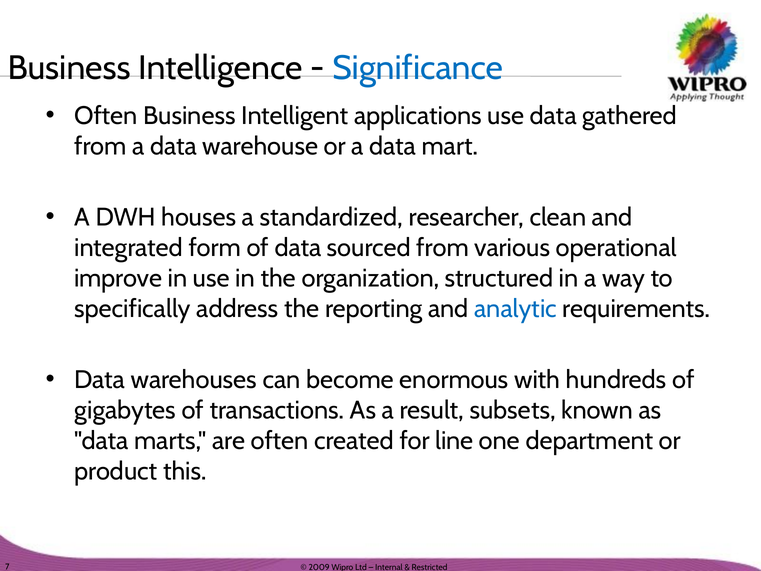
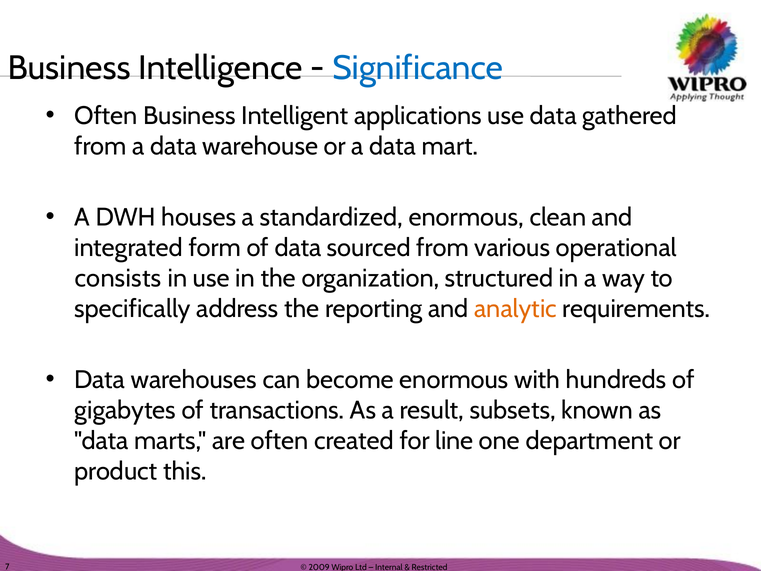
standardized researcher: researcher -> enormous (466, 217)
improve: improve -> consists (118, 278)
analytic colour: blue -> orange (516, 309)
